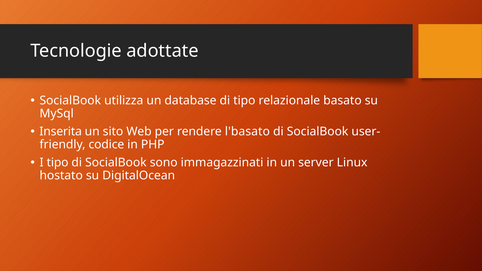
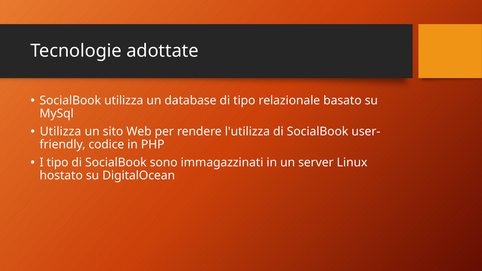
Inserita: Inserita -> Utilizza (61, 132)
l'basato: l'basato -> l'utilizza (247, 132)
